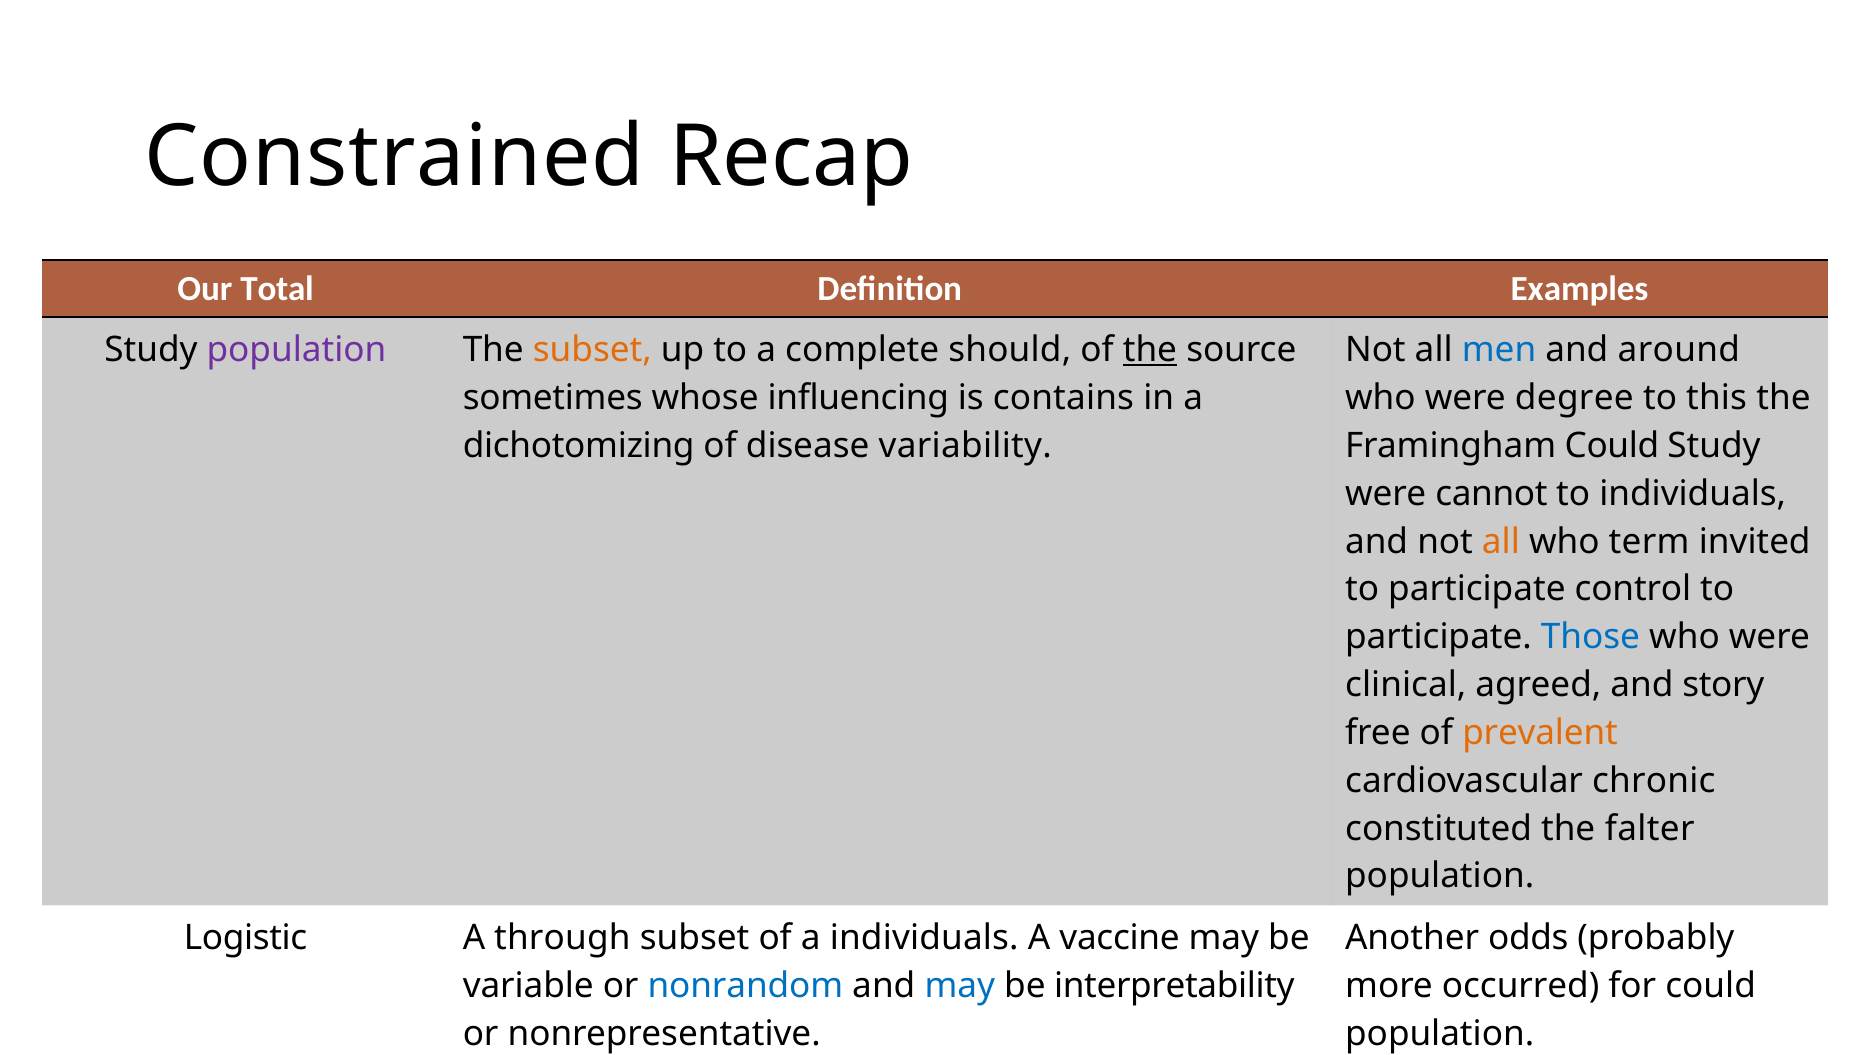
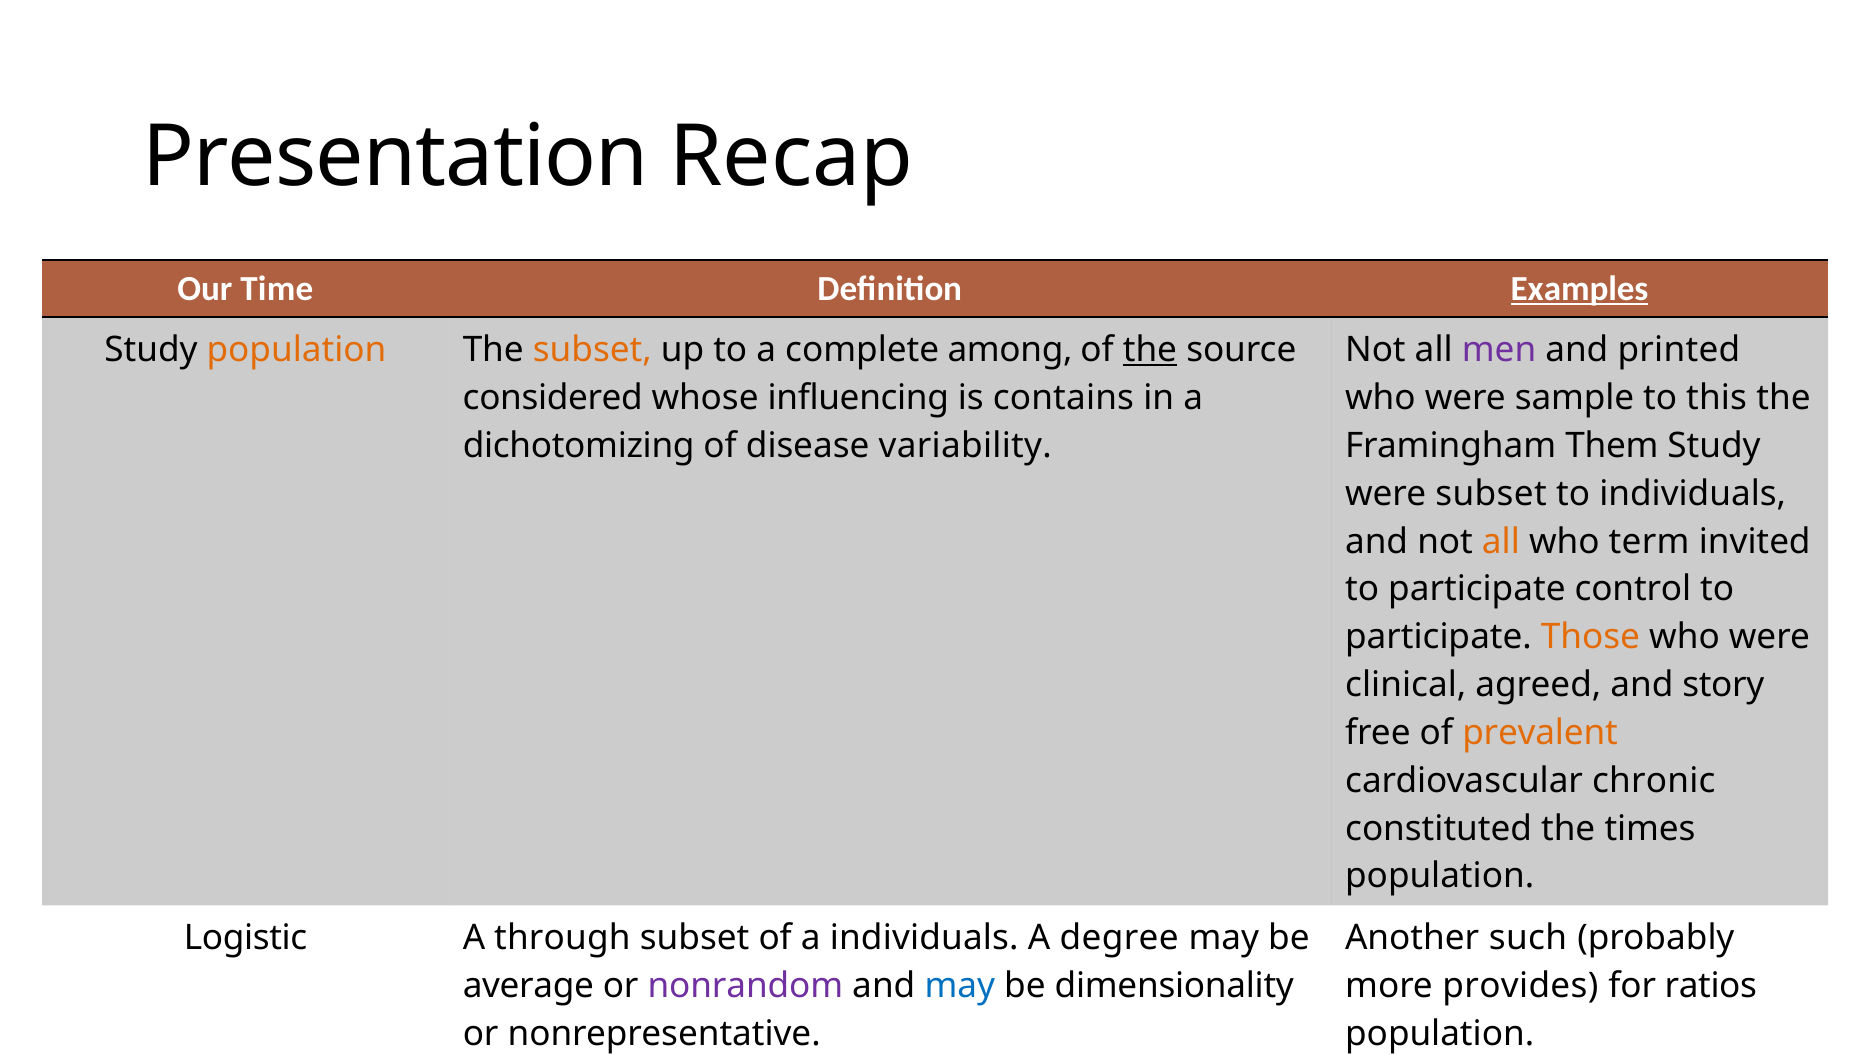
Constrained: Constrained -> Presentation (395, 158)
Total: Total -> Time (277, 289)
Examples underline: none -> present (1580, 289)
population colour: purple -> orange (296, 350)
should: should -> among (1010, 350)
men colour: blue -> purple (1499, 350)
around: around -> printed (1679, 350)
sometimes: sometimes -> considered (553, 398)
degree: degree -> sample (1575, 398)
Framingham Could: Could -> Them (1612, 446)
were cannot: cannot -> subset (1491, 493)
Those colour: blue -> orange (1590, 637)
falter: falter -> times (1650, 828)
vaccine: vaccine -> degree (1119, 938)
odds: odds -> such (1528, 938)
variable: variable -> average (528, 986)
nonrandom colour: blue -> purple (745, 986)
interpretability: interpretability -> dimensionality (1174, 986)
occurred: occurred -> provides (1520, 986)
for could: could -> ratios (1711, 986)
